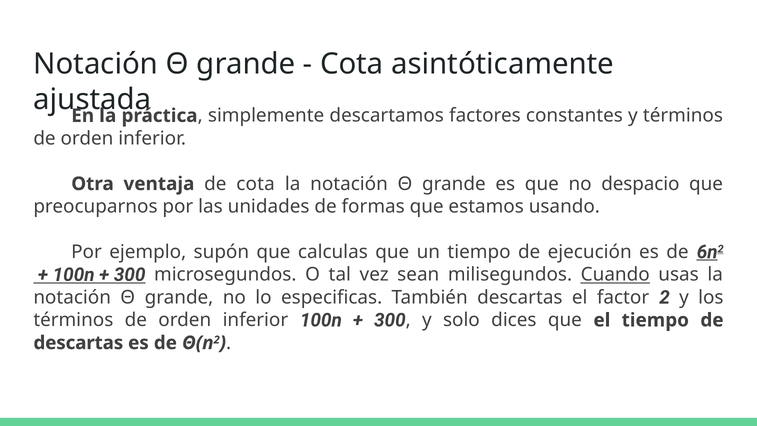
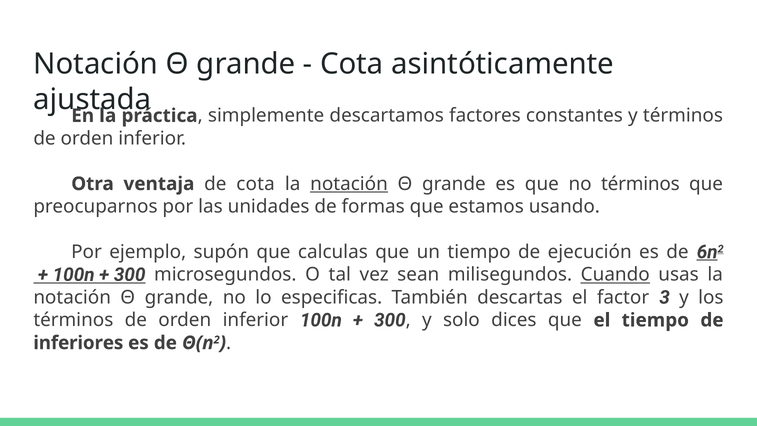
notación underline: none -> present (349, 184)
no despacio: despacio -> términos (640, 184)
2: 2 -> 3 (665, 297)
descartas: descartas -> inferiores (78, 343)
